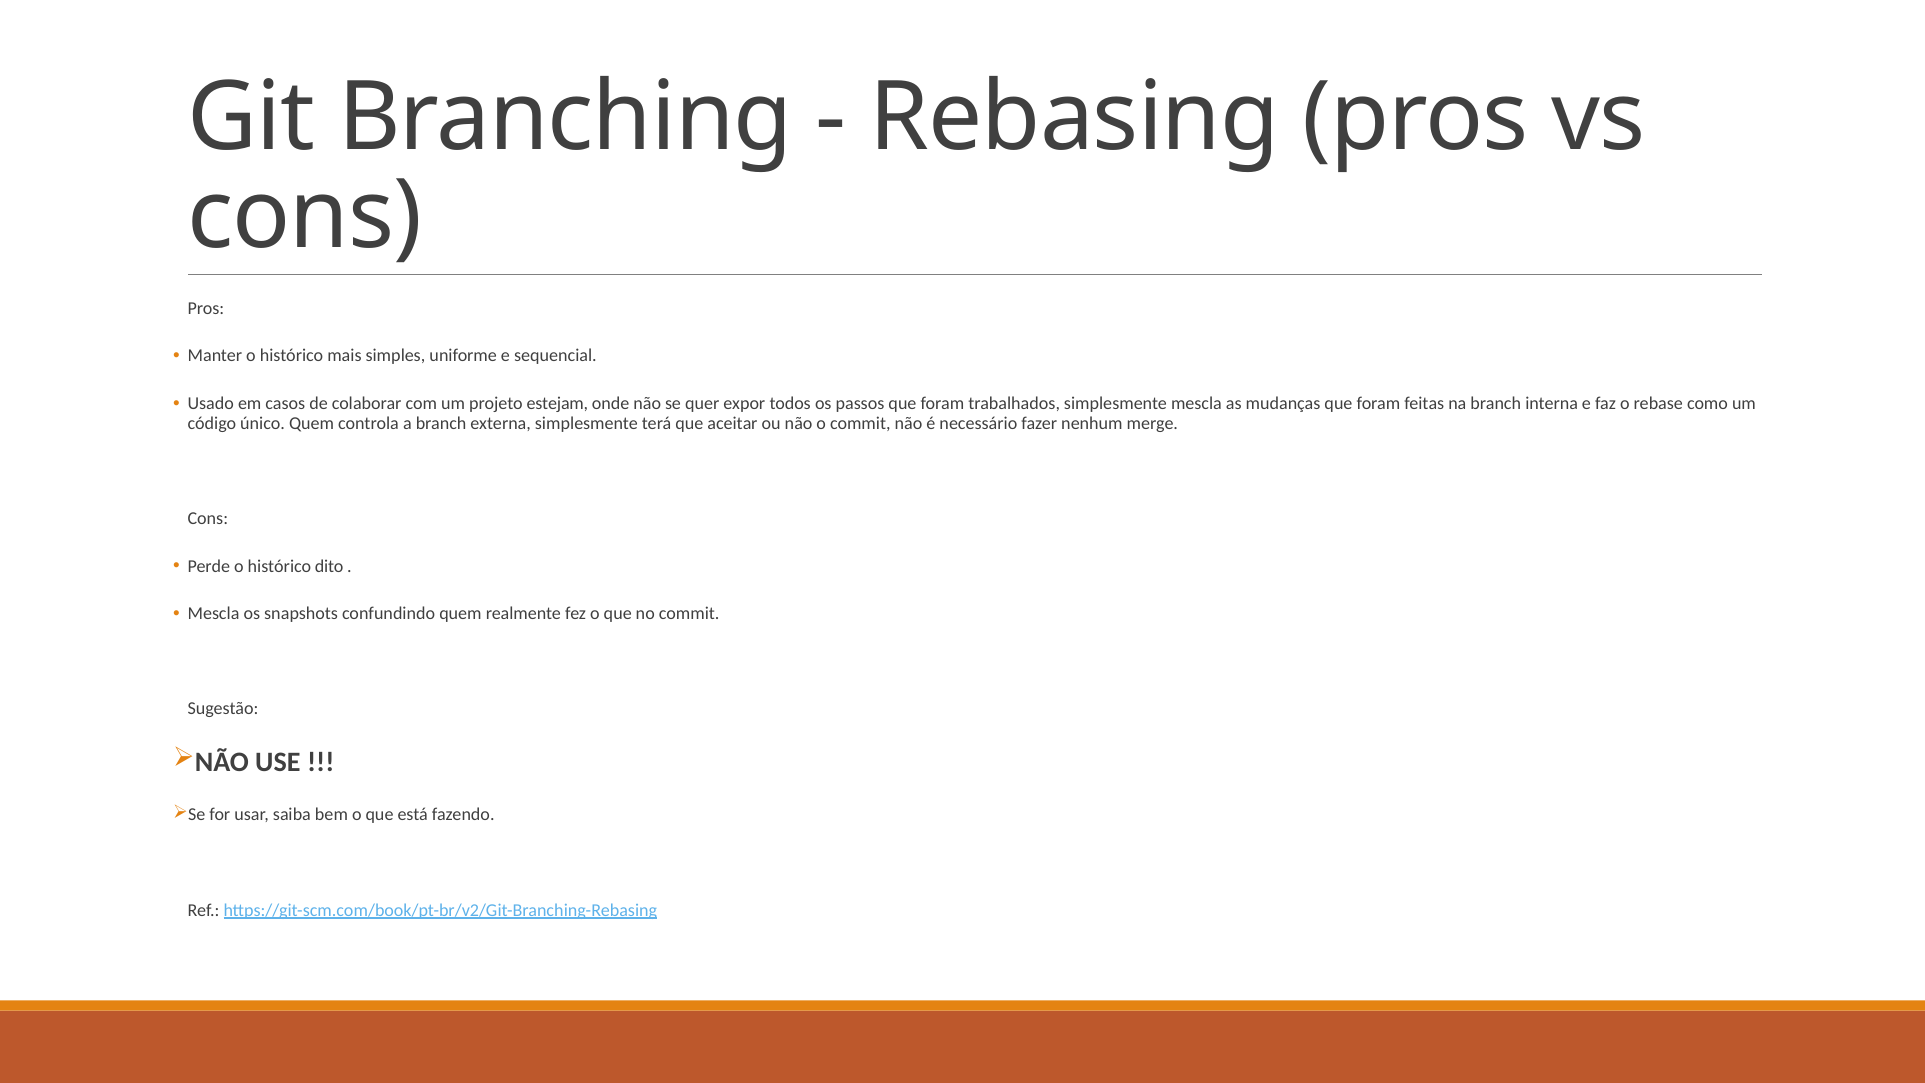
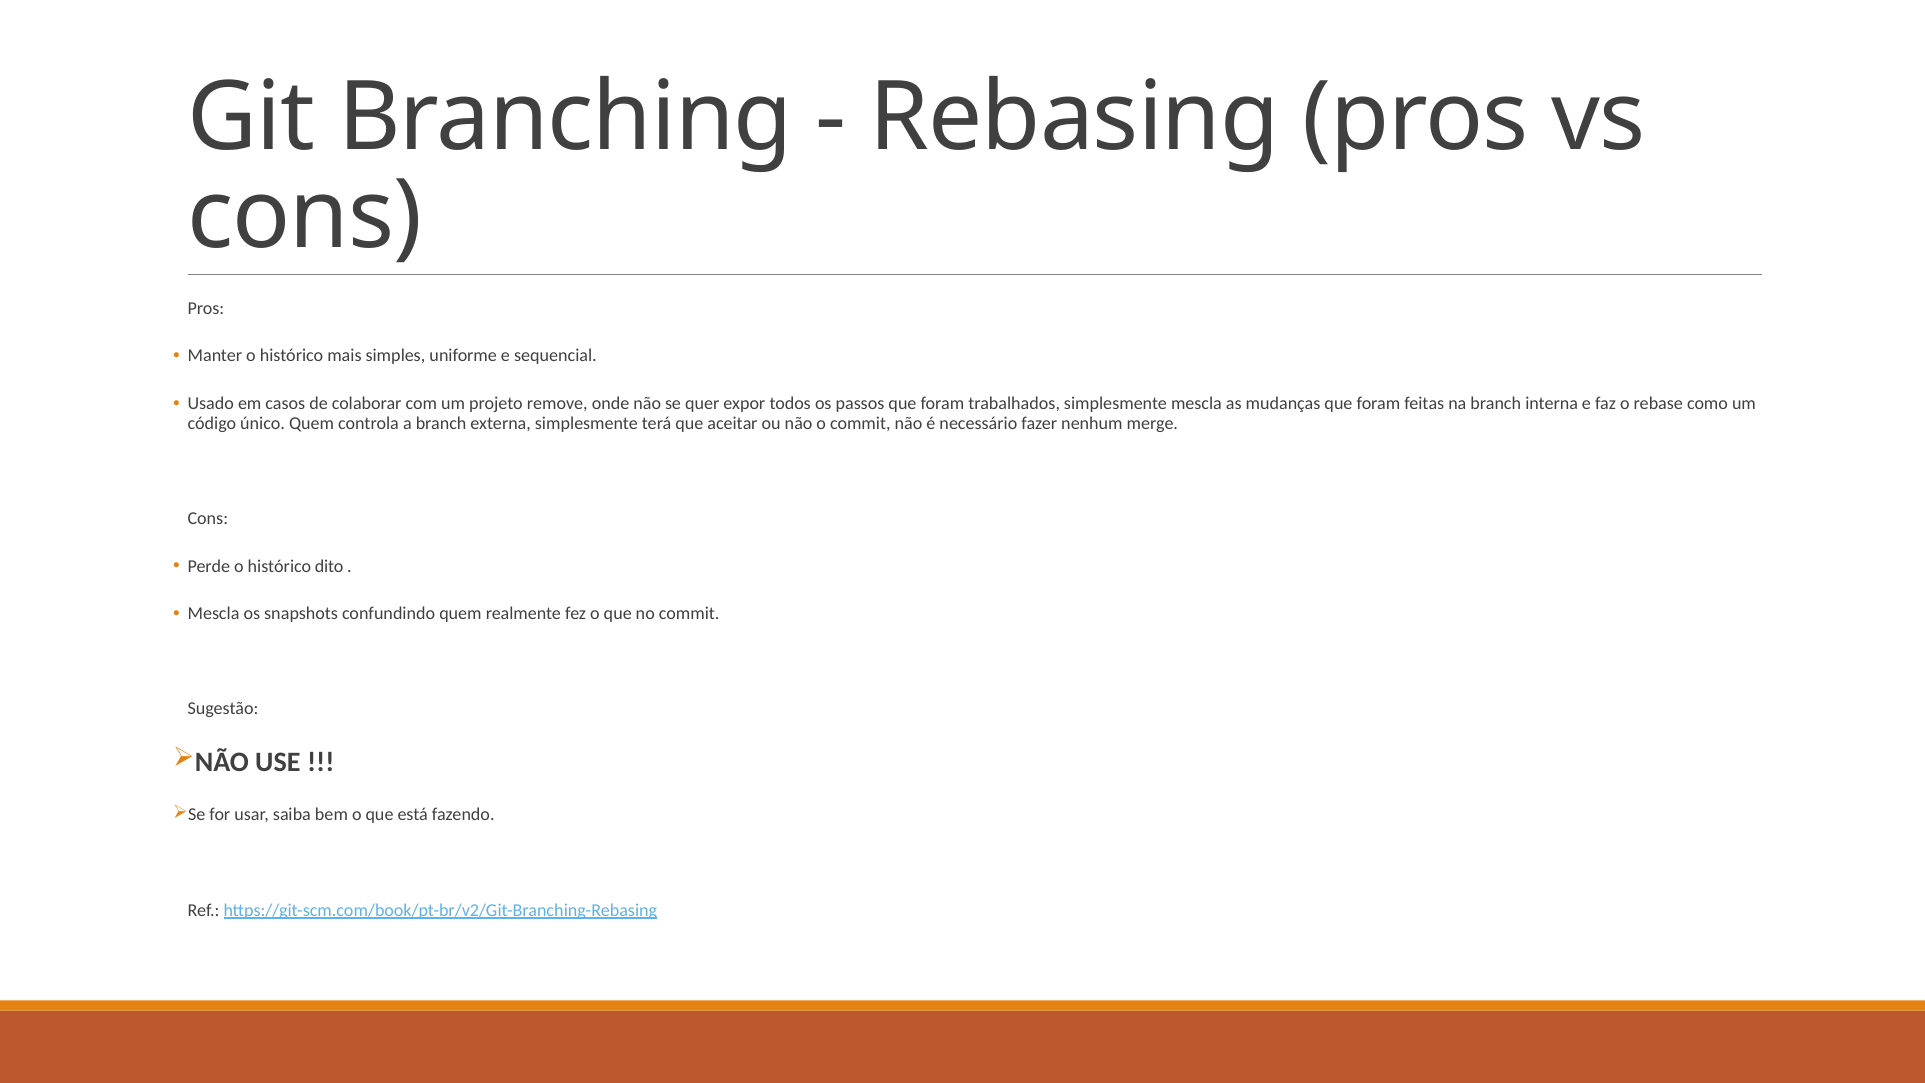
estejam: estejam -> remove (557, 404)
